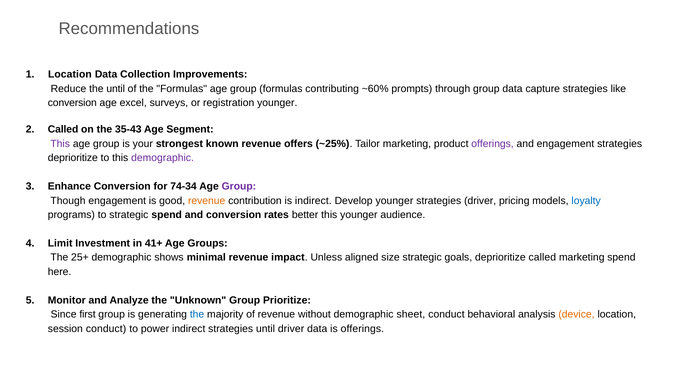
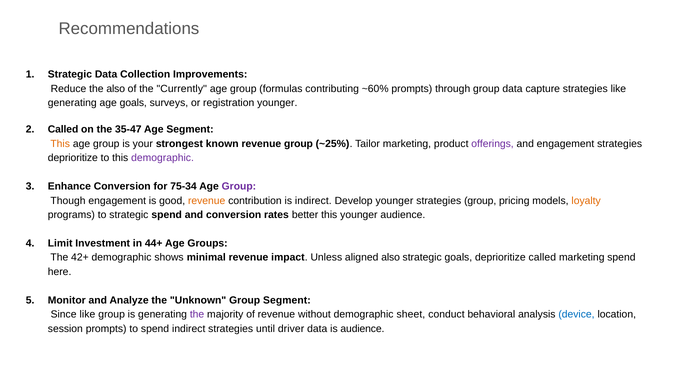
Location: Location -> Strategic (70, 74)
the until: until -> also (116, 89)
the Formulas: Formulas -> Currently (182, 89)
conversion: conversion -> generating (72, 103)
age excel: excel -> goals (133, 103)
35-43: 35-43 -> 35-47 (128, 130)
This colour: purple -> orange (60, 144)
revenue offers: offers -> group (299, 144)
74-34: 74-34 -> 75-34 (183, 187)
strategies driver: driver -> group (480, 201)
loyalty colour: blue -> orange (586, 201)
41+: 41+ -> 44+ (154, 244)
25+: 25+ -> 42+ (80, 258)
aligned size: size -> also (391, 258)
Group Prioritize: Prioritize -> Segment (287, 300)
Since first: first -> like (87, 315)
the colour: blue -> purple (197, 315)
device colour: orange -> blue (576, 315)
session conduct: conduct -> prompts (106, 329)
to power: power -> spend (155, 329)
is offerings: offerings -> audience (362, 329)
